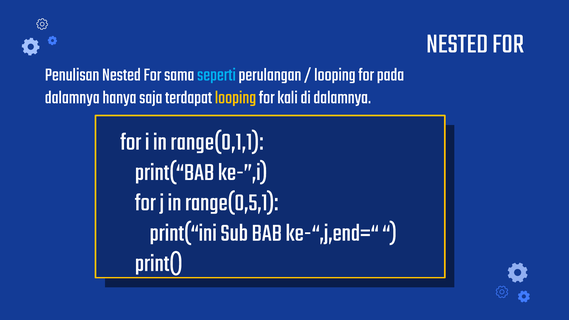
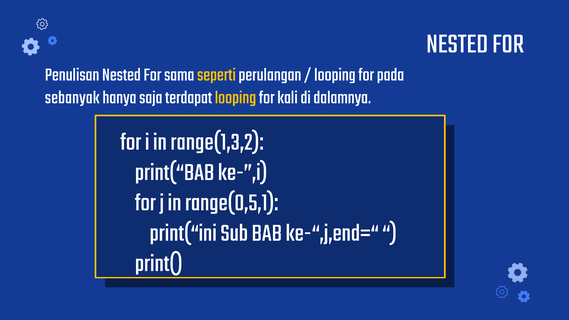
seperti colour: light blue -> yellow (216, 74)
dalamnya: dalamnya -> sebanyak (72, 97)
range(0,1,1: range(0,1,1 -> range(1,3,2 (217, 141)
